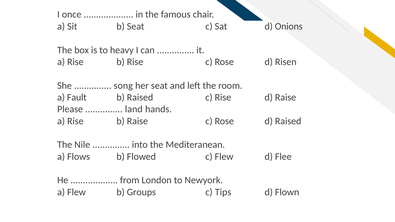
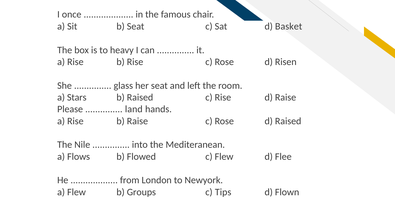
Onions: Onions -> Basket (289, 26)
song: song -> glass (123, 86)
Fault: Fault -> Stars (77, 97)
